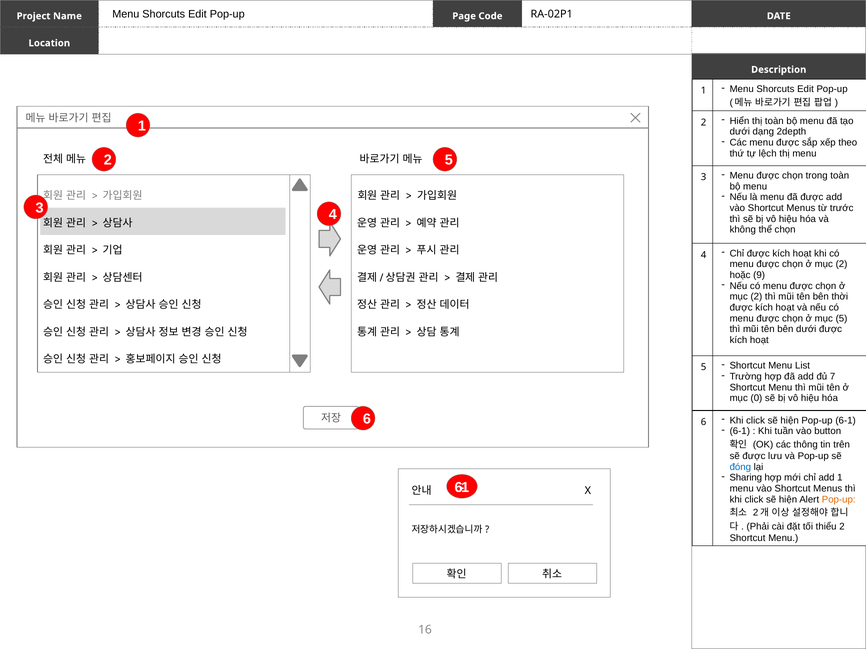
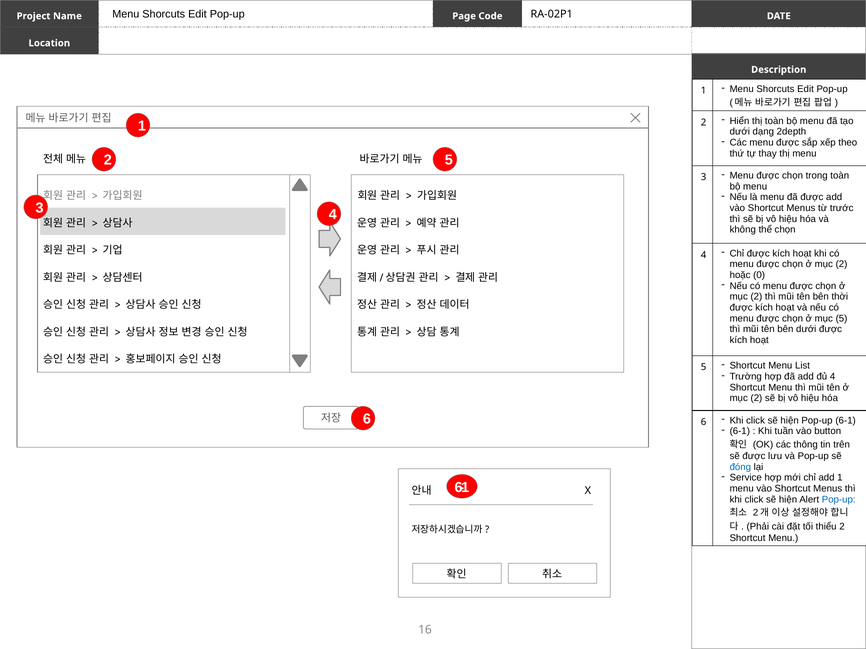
lệch: lệch -> thay (768, 153)
9: 9 -> 0 (759, 275)
đủ 7: 7 -> 4 (833, 377)
0: 0 -> 2 (756, 398)
Sharing: Sharing -> Service (746, 478)
Pop-up colour: orange -> blue (839, 500)
